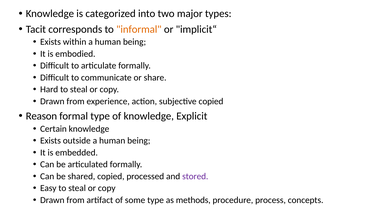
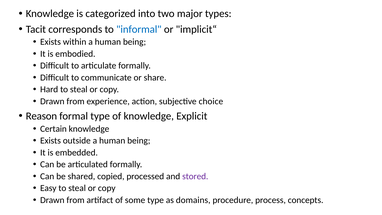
informal colour: orange -> blue (139, 29)
subjective copied: copied -> choice (211, 101)
methods: methods -> domains (193, 200)
